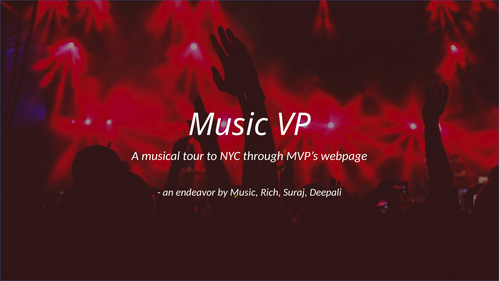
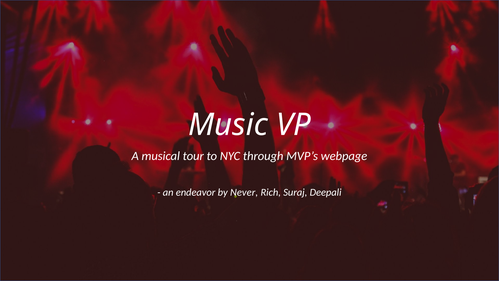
by Music: Music -> Never (244, 192)
